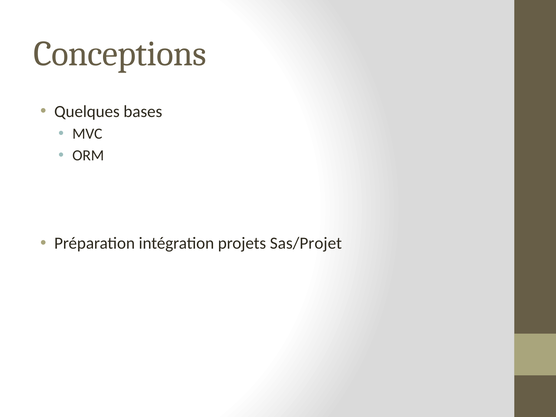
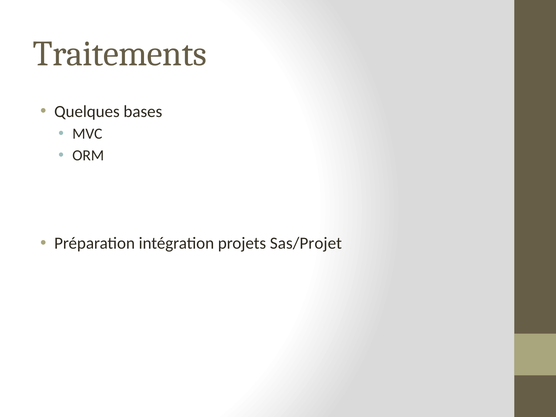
Conceptions: Conceptions -> Traitements (120, 54)
